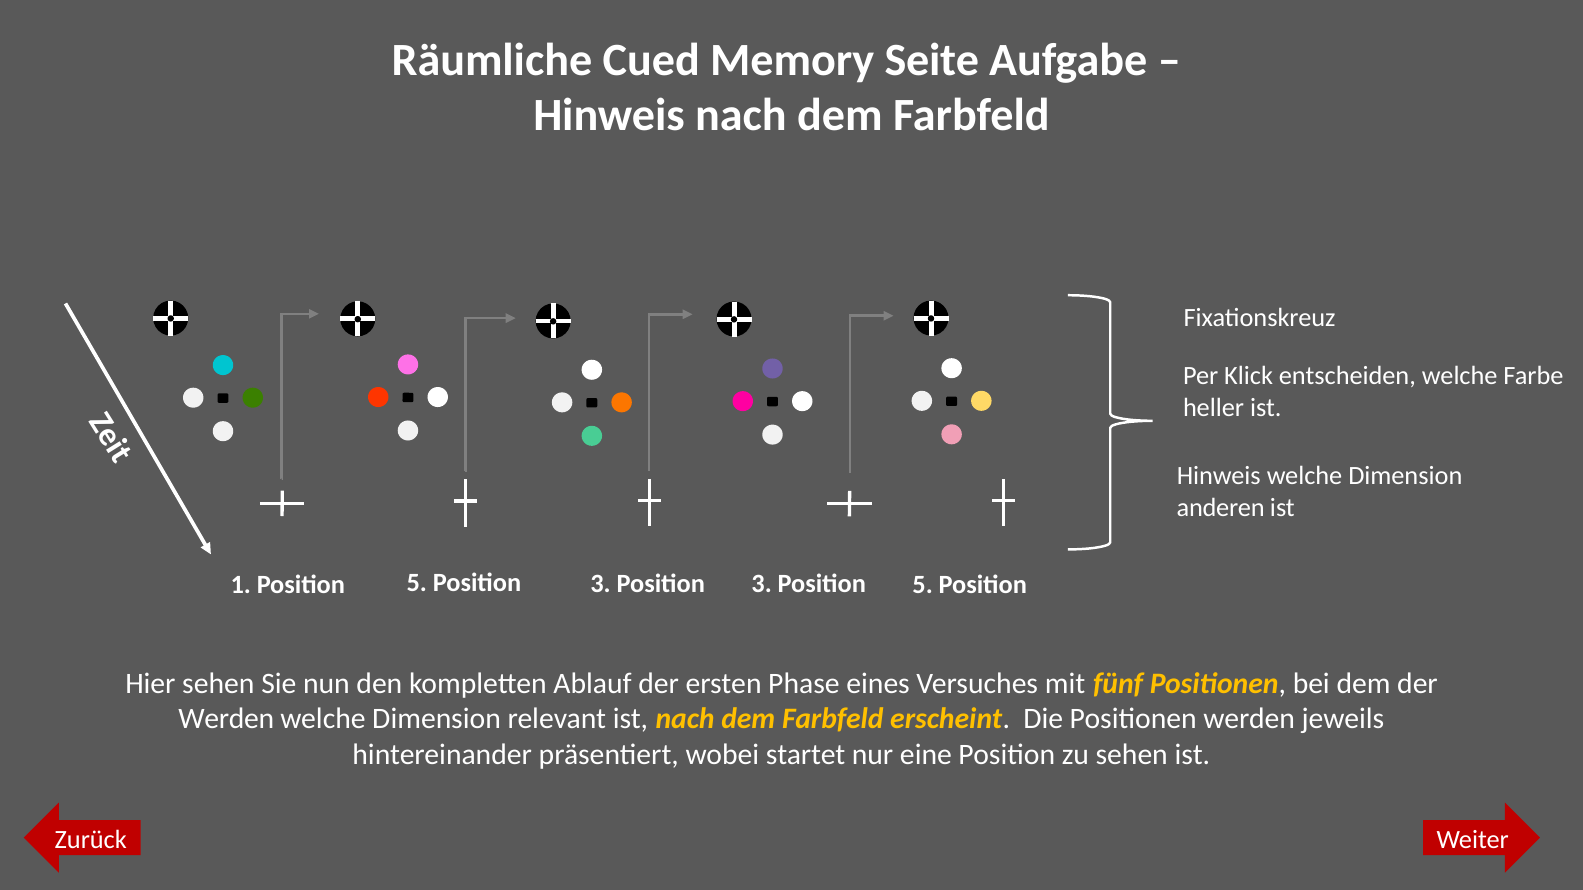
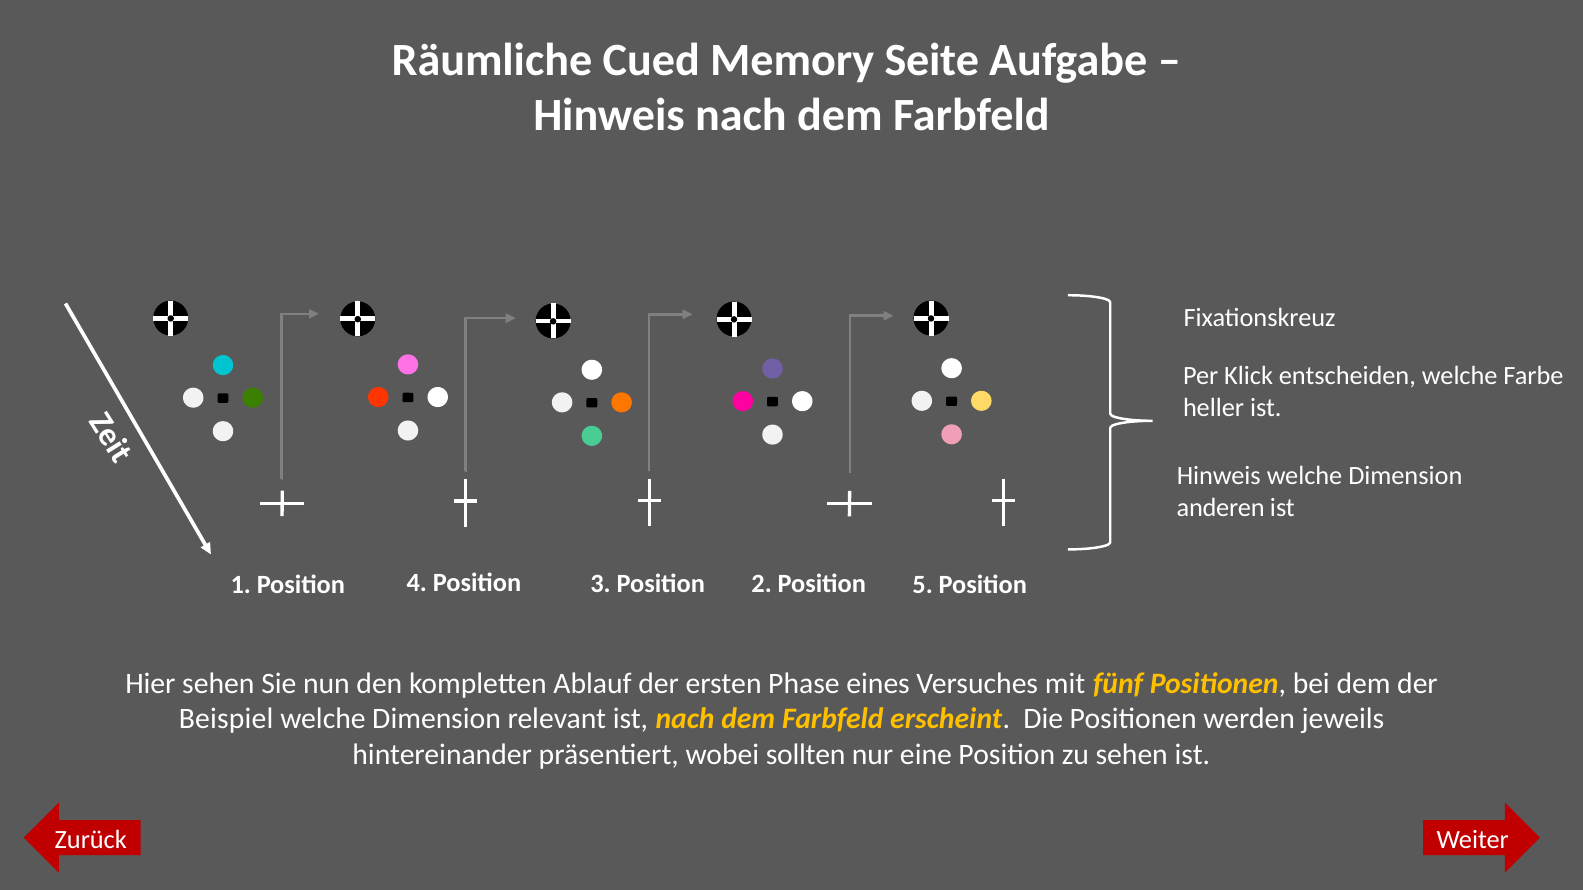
Position 5: 5 -> 4 (417, 583)
3 Position 3: 3 -> 2 (762, 584)
Werden: Werden -> Beispiel (226, 719)
startet: startet -> sollten (806, 755)
